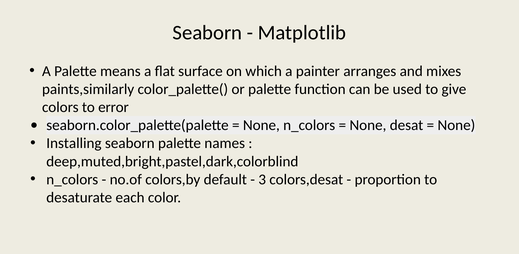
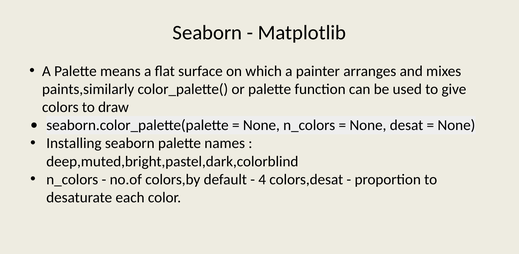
error: error -> draw (113, 107)
3: 3 -> 4 (262, 180)
